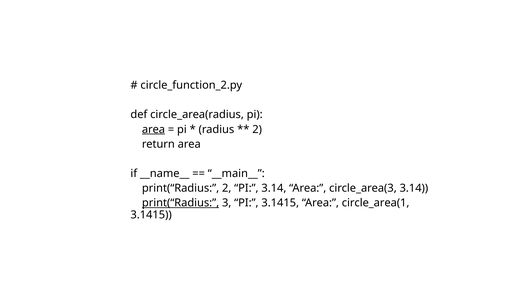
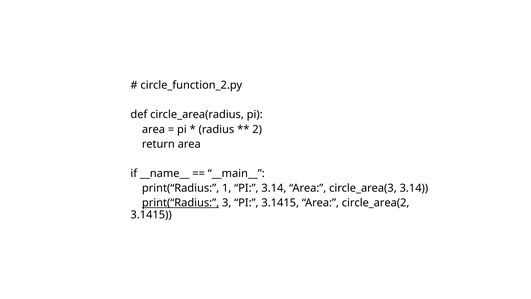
area underline: present -> none (153, 129)
print(“Radius 2: 2 -> 1 (227, 188)
circle_area(1: circle_area(1 -> circle_area(2 (376, 203)
